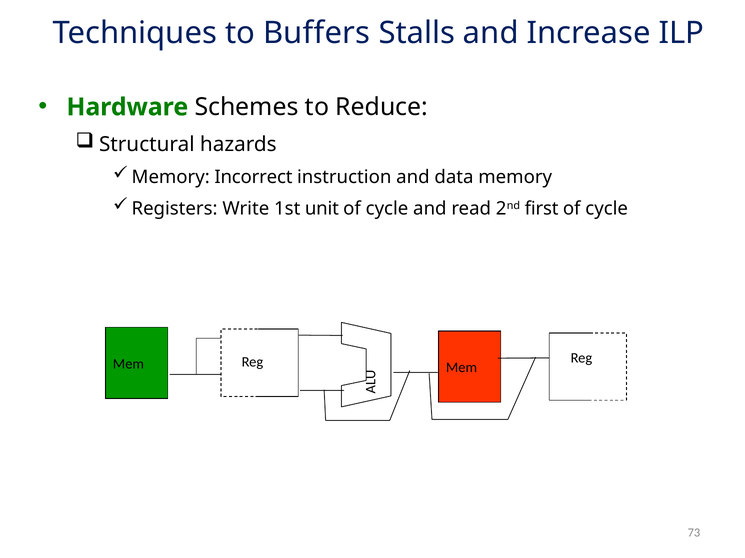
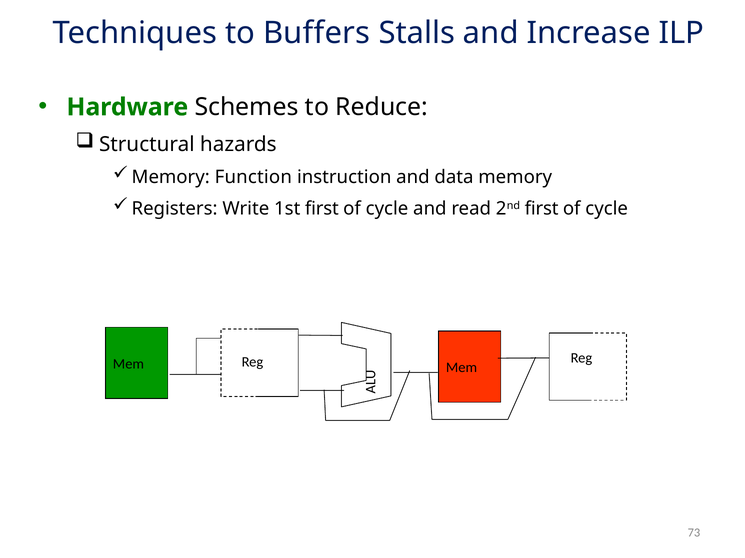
Incorrect: Incorrect -> Function (253, 177)
1st unit: unit -> first (322, 209)
